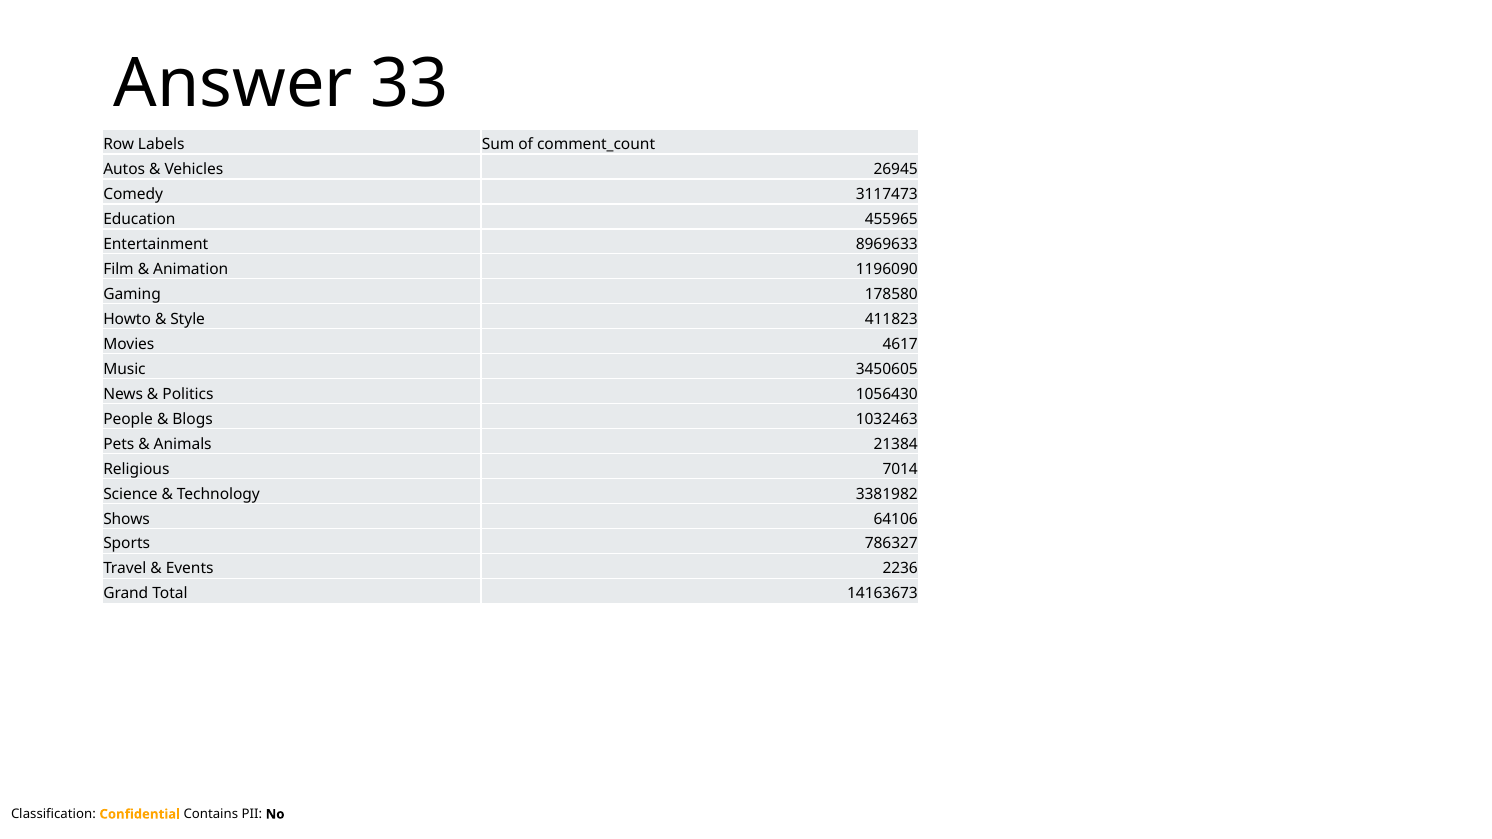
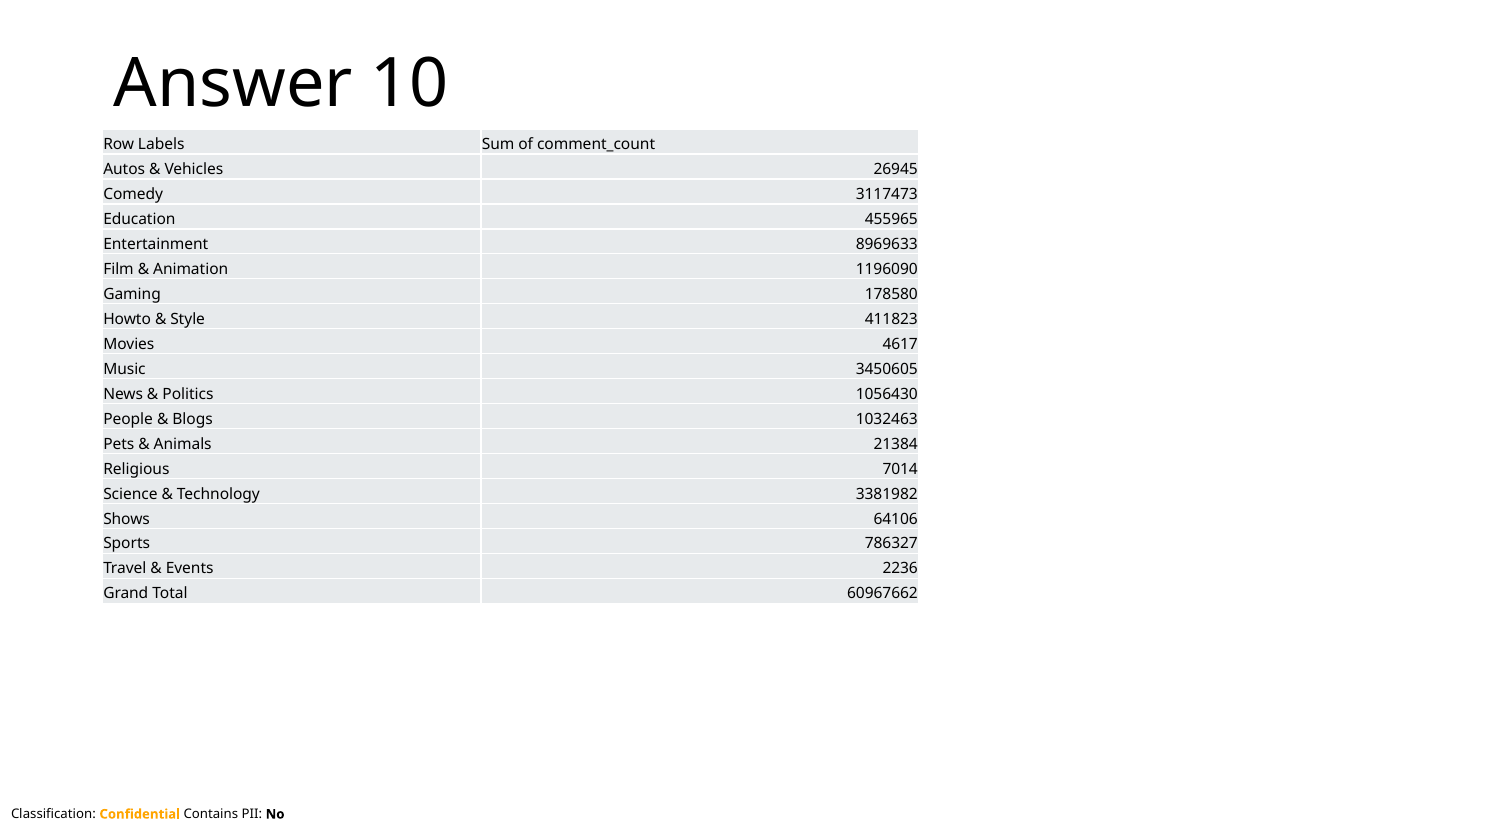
33: 33 -> 10 (410, 84)
14163673: 14163673 -> 60967662 (882, 594)
